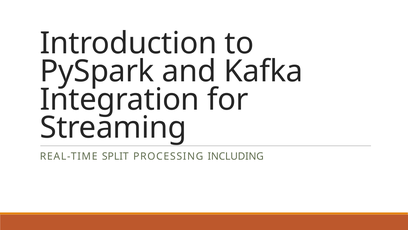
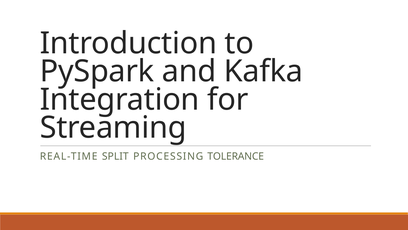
INCLUDING: INCLUDING -> TOLERANCE (236, 156)
